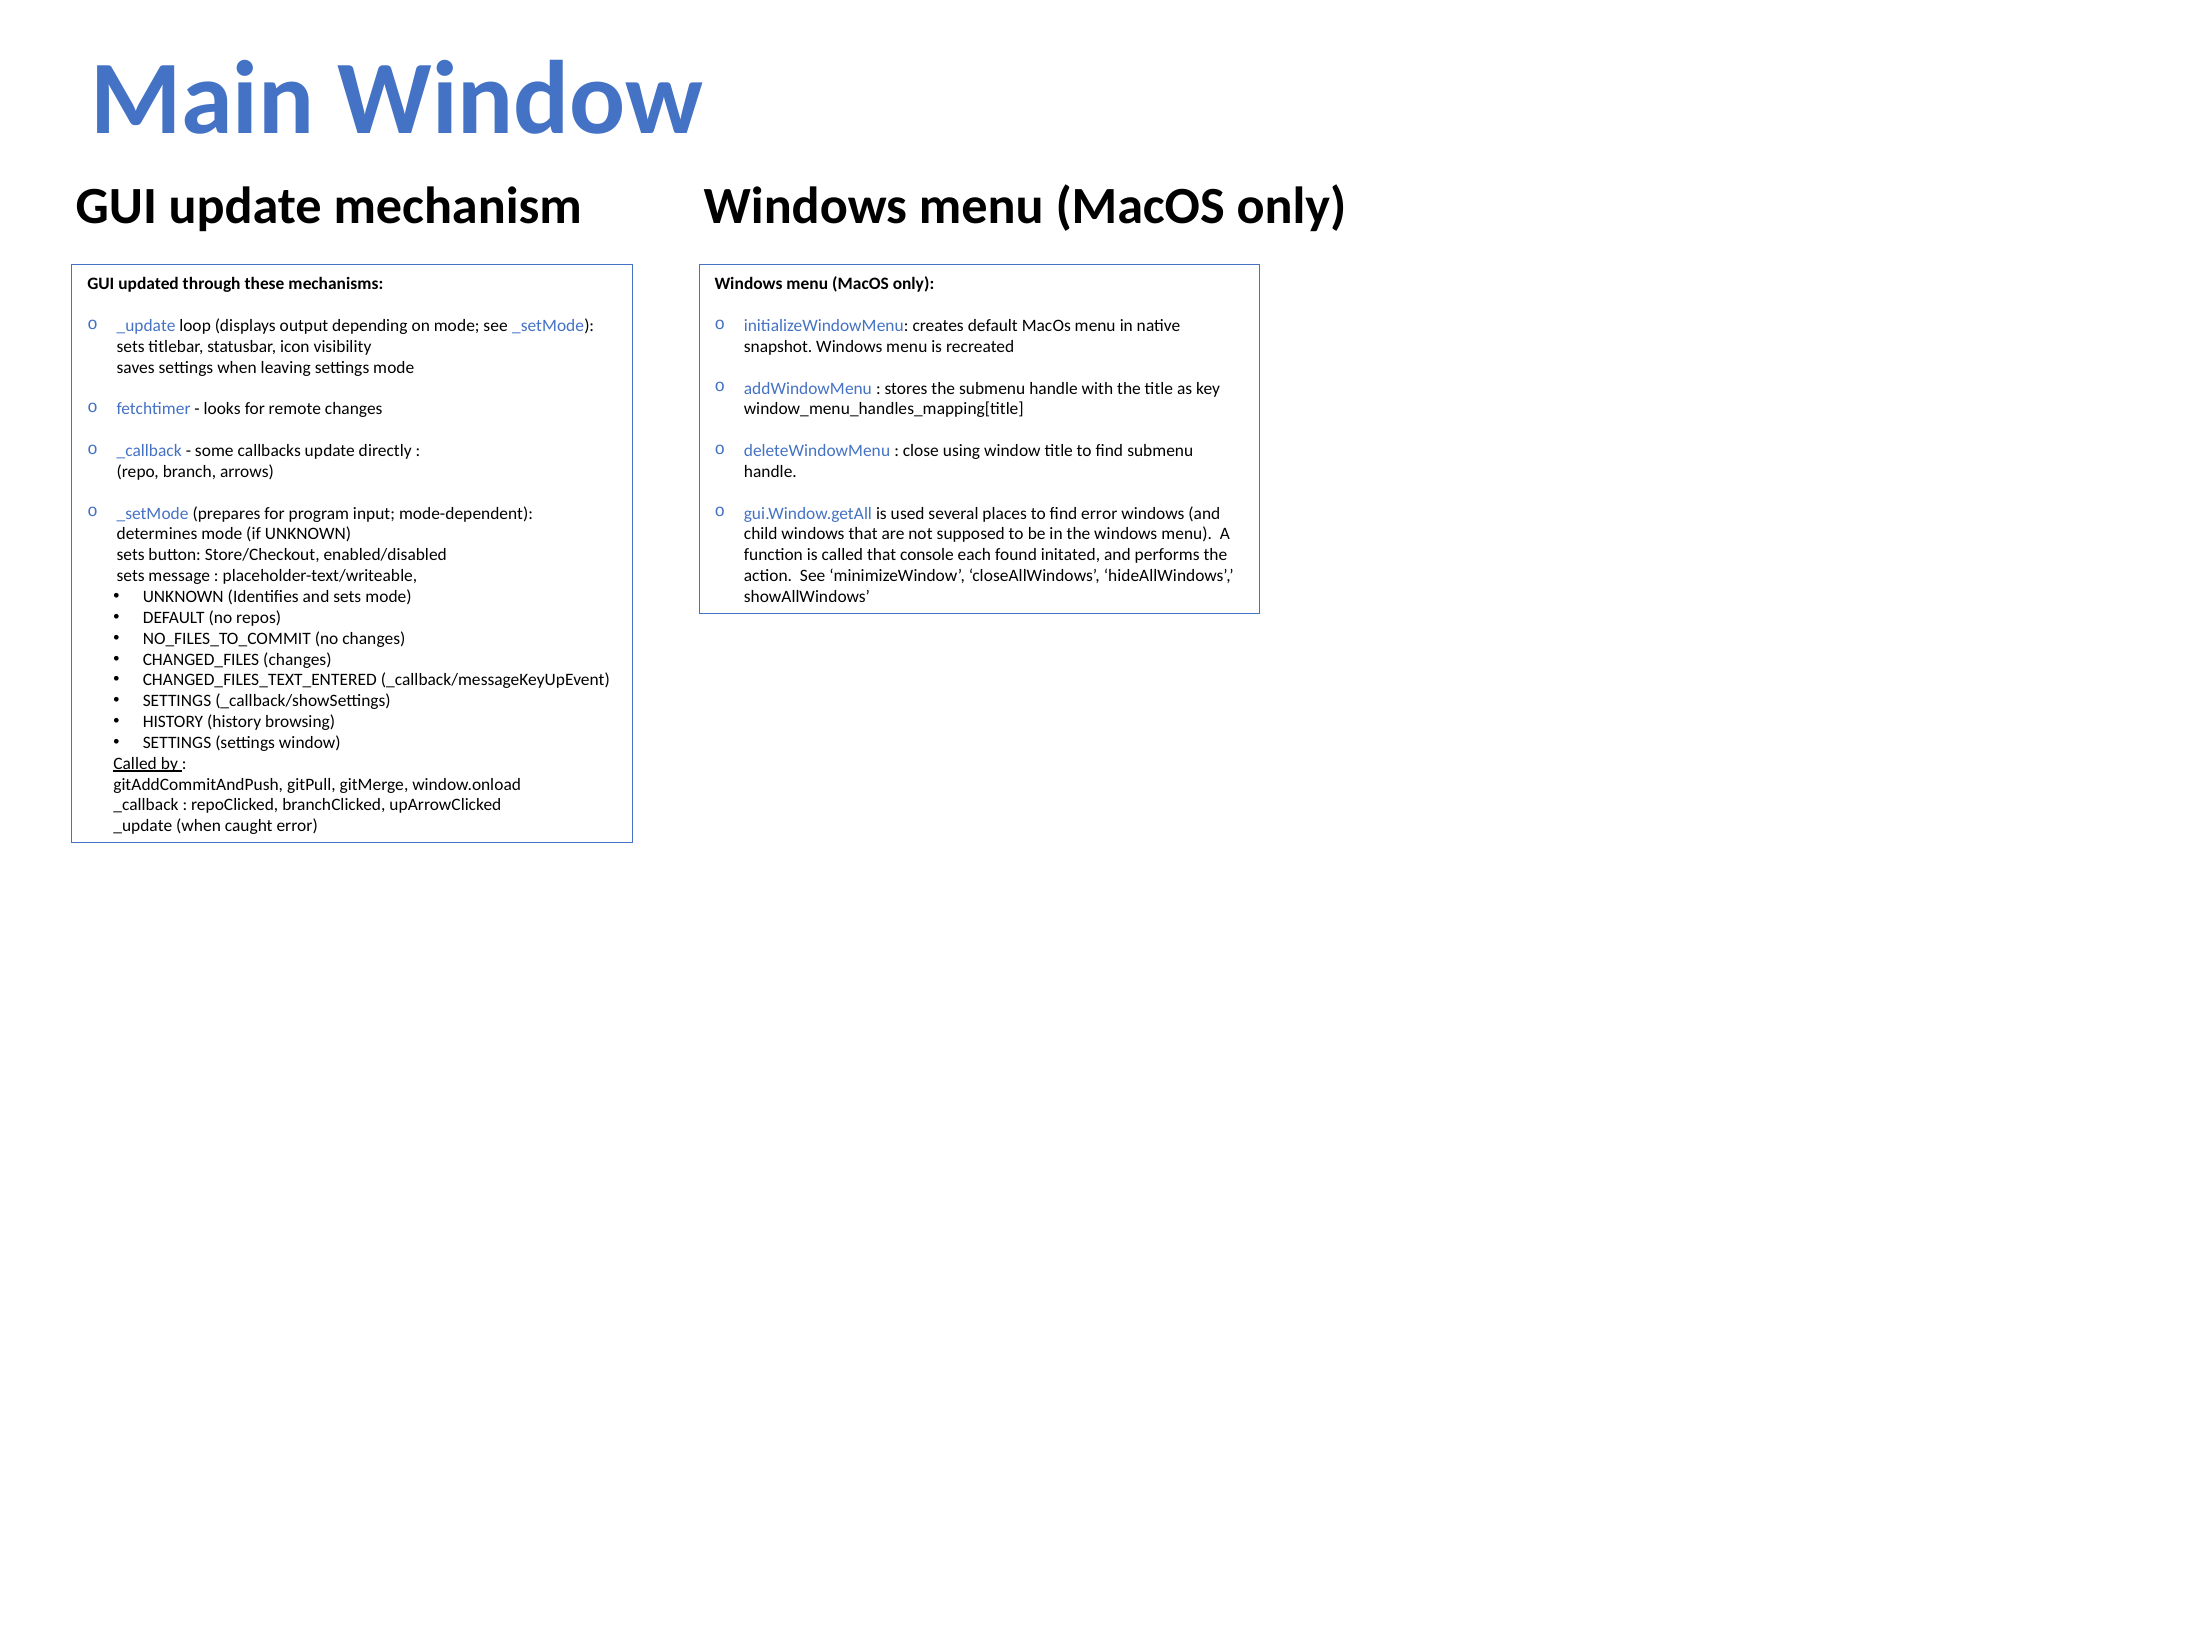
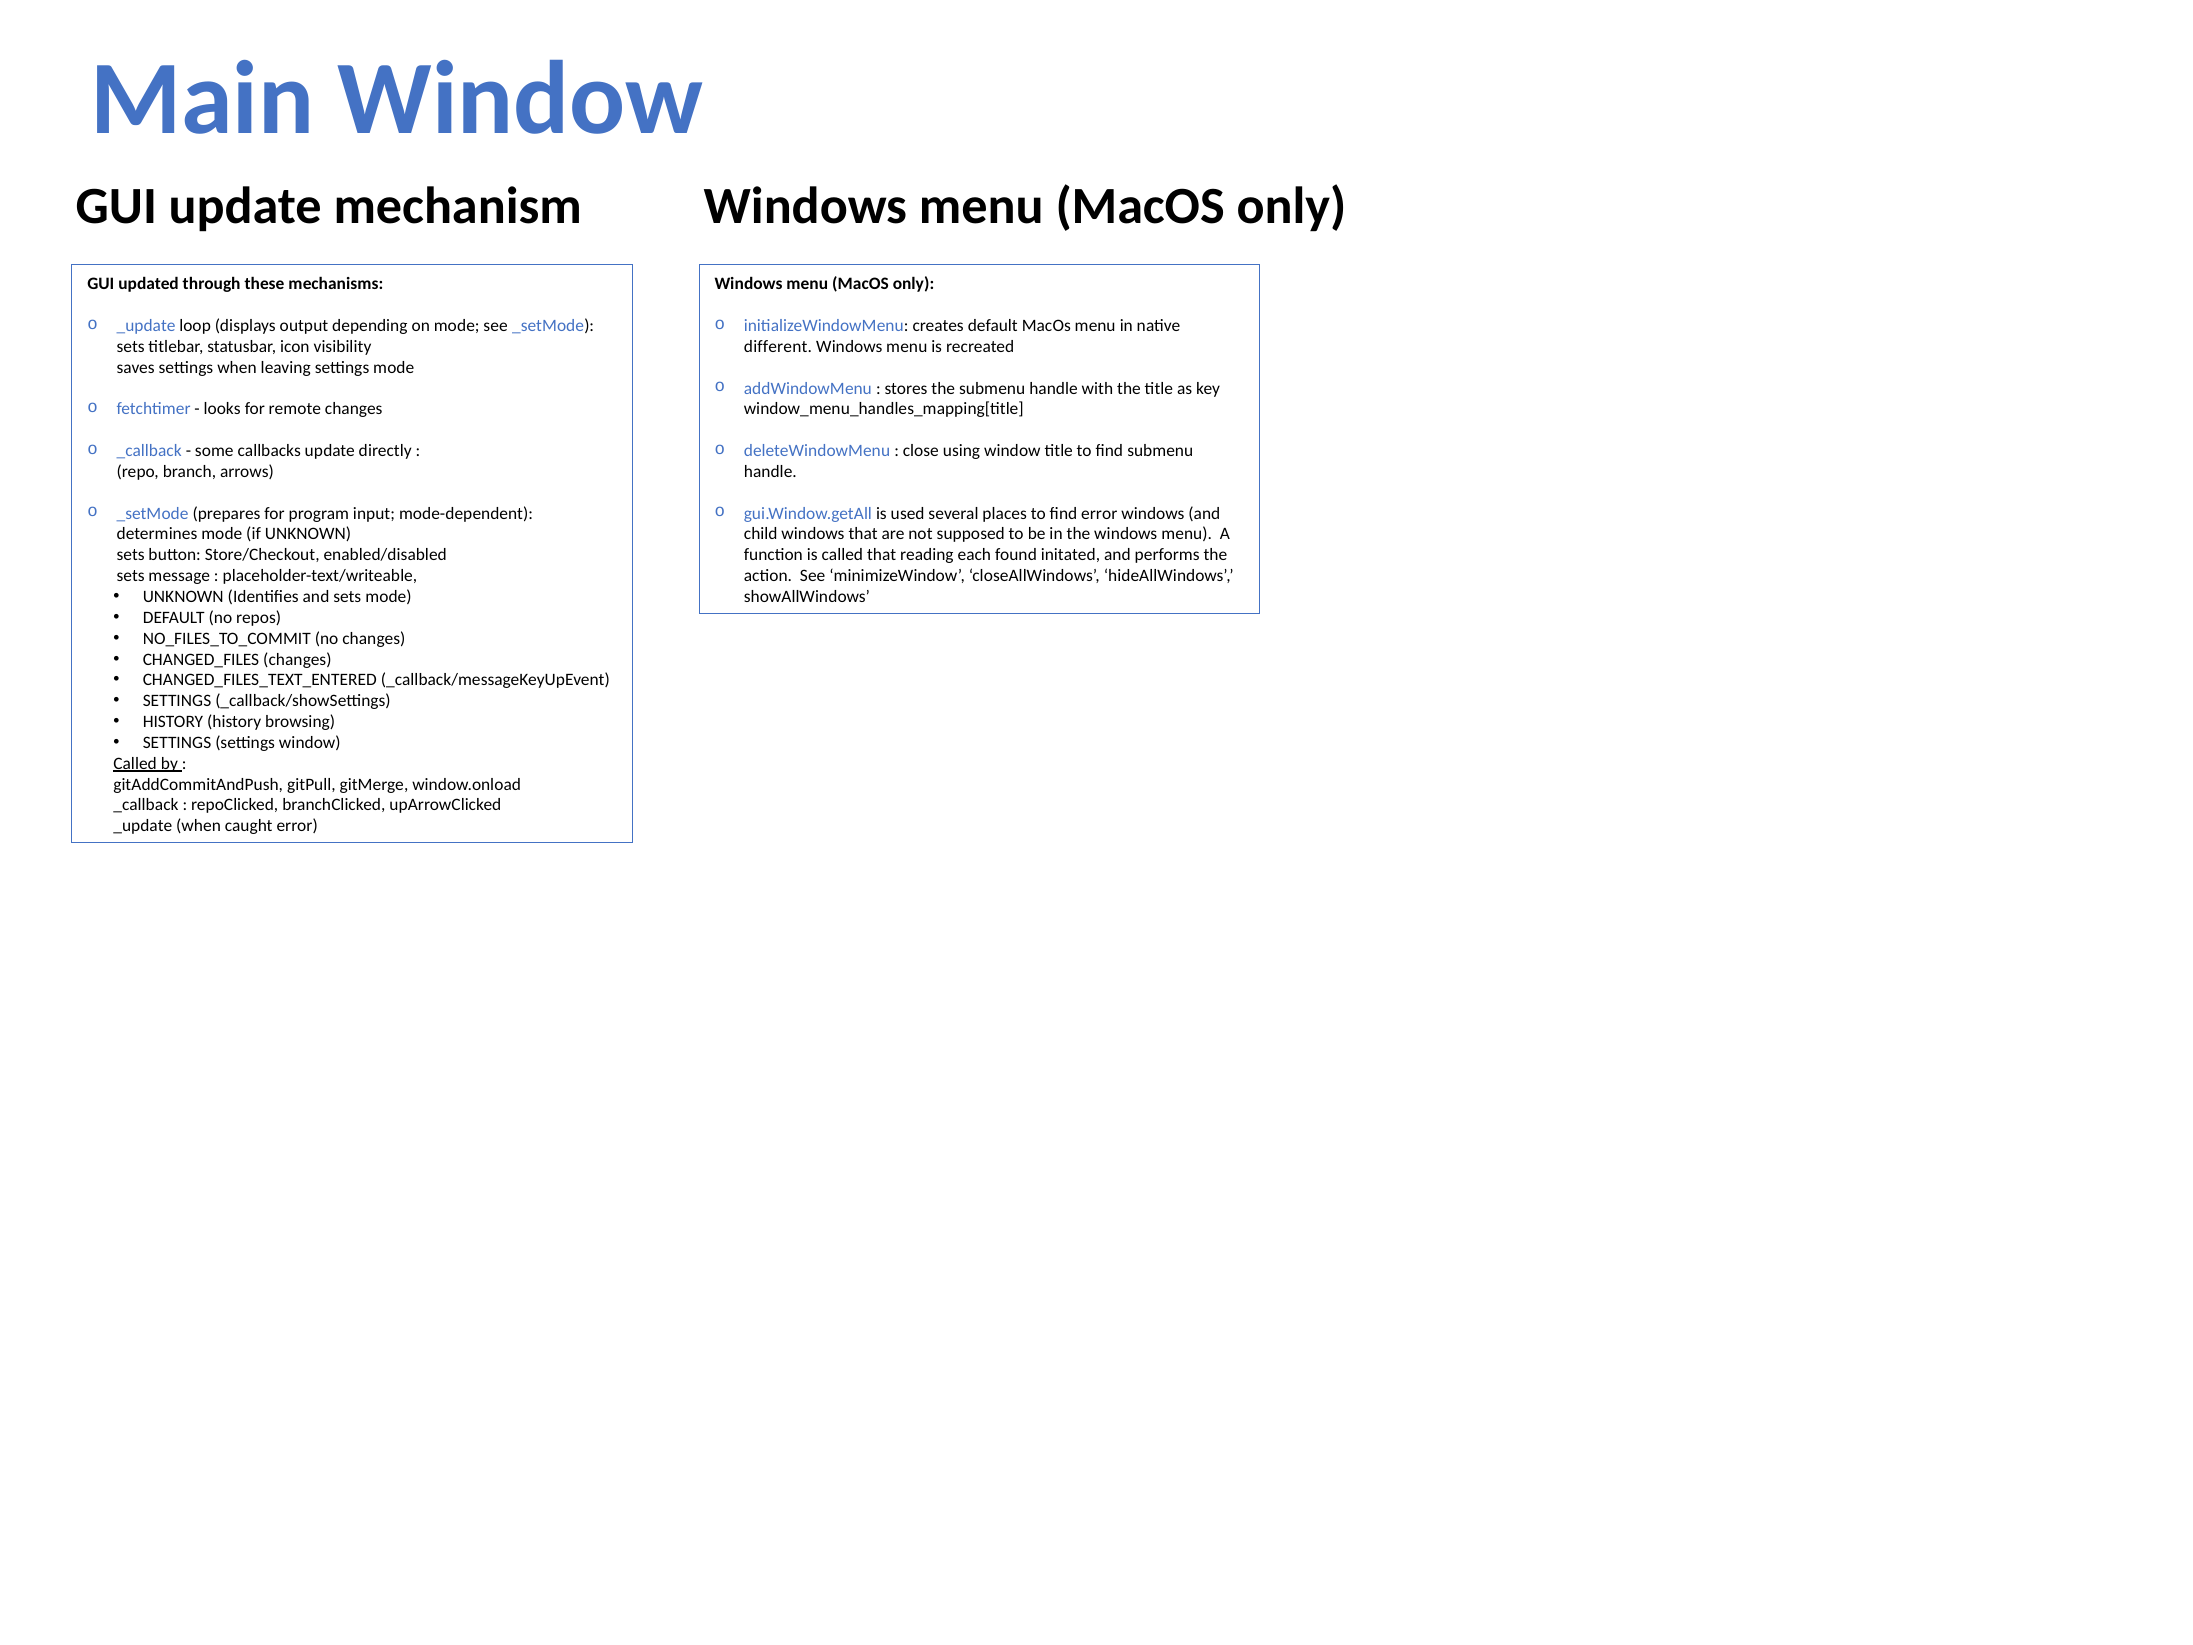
snapshot: snapshot -> different (778, 347)
console: console -> reading (927, 555)
